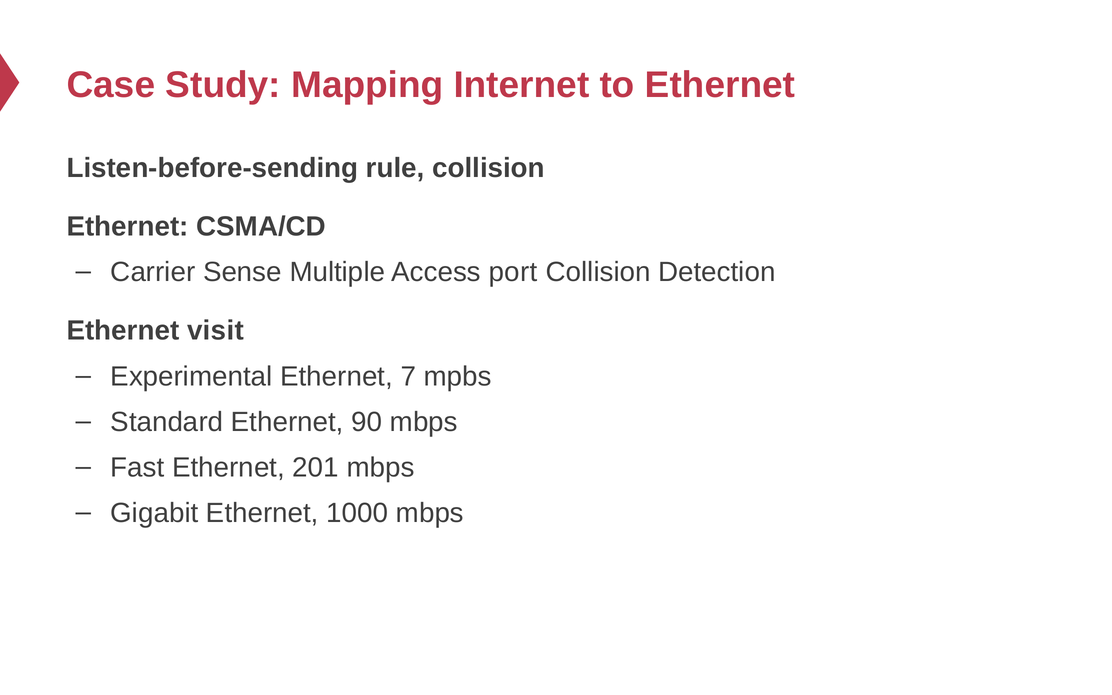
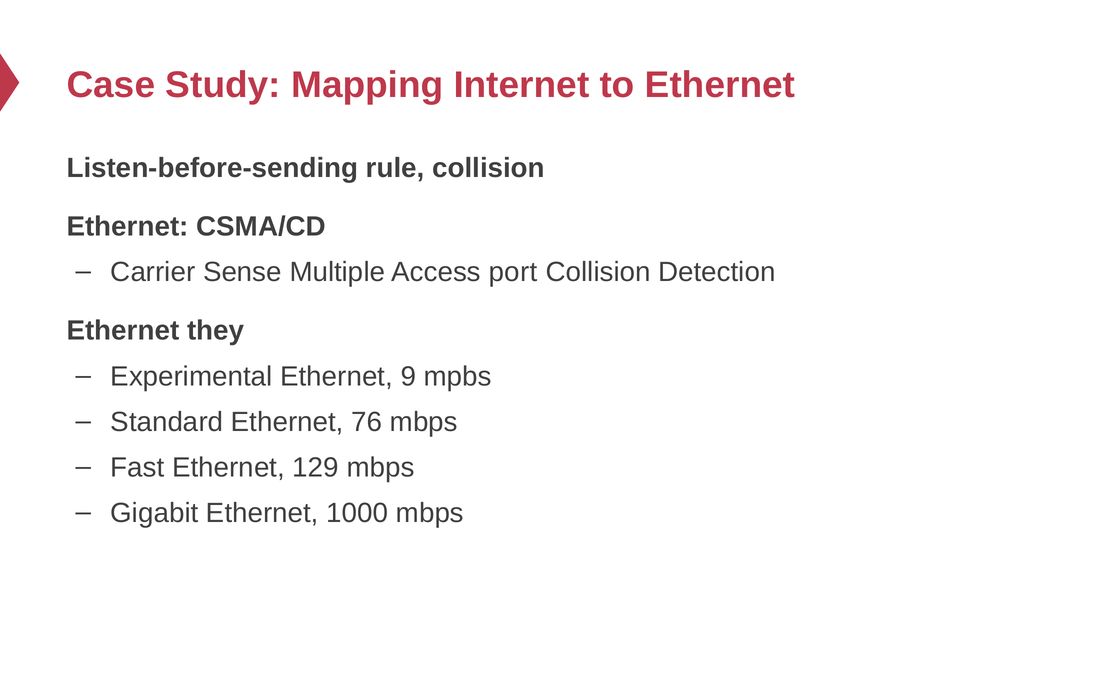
visit: visit -> they (216, 331)
7: 7 -> 9 (408, 376)
90: 90 -> 76 (367, 422)
201: 201 -> 129 (316, 468)
